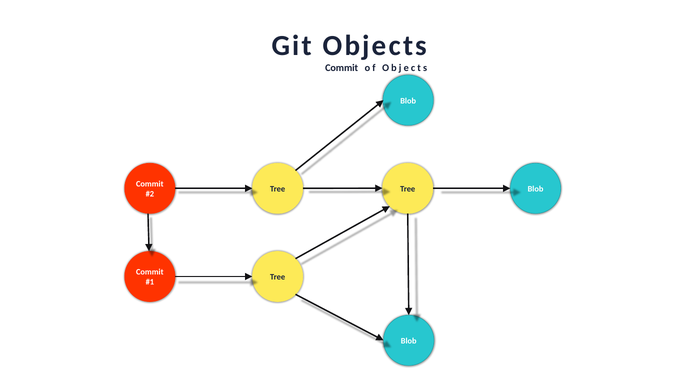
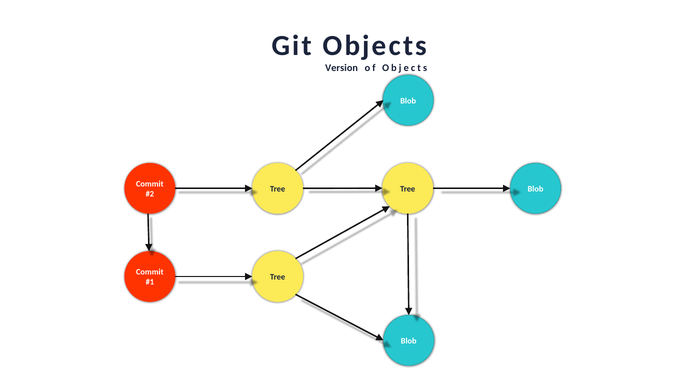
Commit: Commit -> Version (342, 68)
